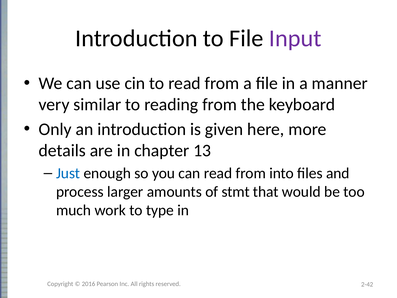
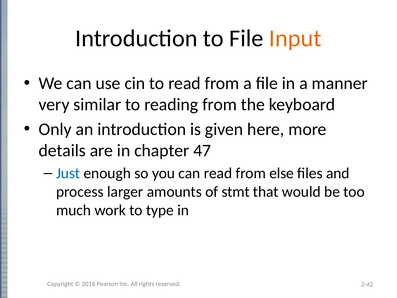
Input colour: purple -> orange (295, 38)
13: 13 -> 47 (202, 150)
into: into -> else (282, 173)
